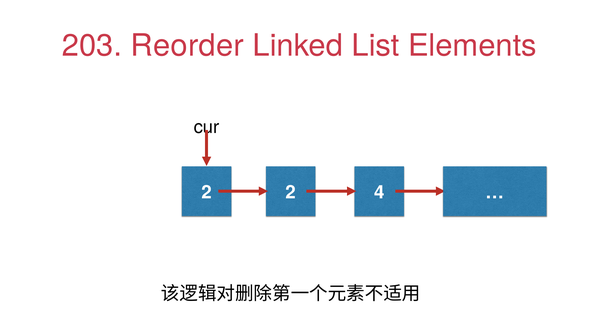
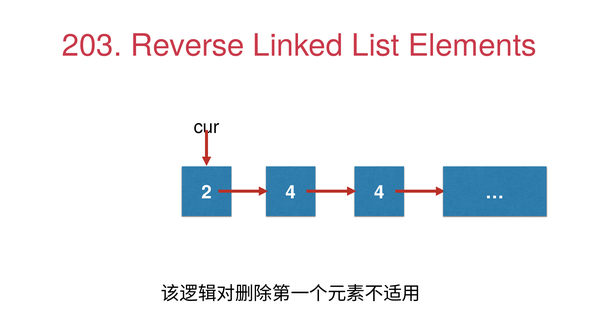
Reorder: Reorder -> Reverse (187, 46)
2 2: 2 -> 4 (291, 193)
